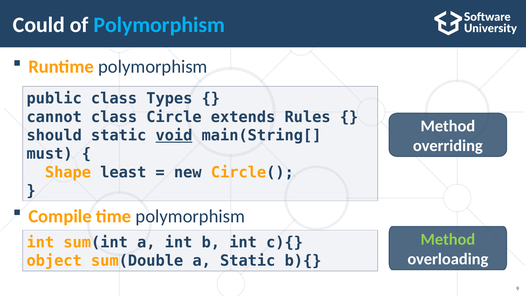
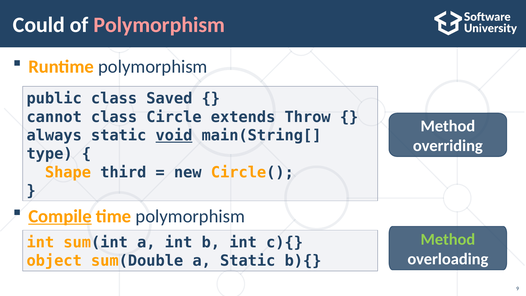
Polymorphism colour: light blue -> pink (159, 25)
Types: Types -> Saved (169, 99)
Rules: Rules -> Throw (308, 117)
should: should -> always (54, 135)
must: must -> type (50, 154)
least: least -> third (123, 172)
Compile underline: none -> present (60, 216)
